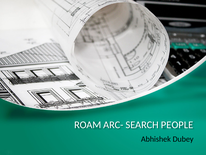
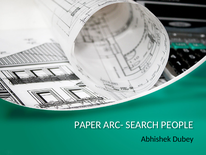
ROAM: ROAM -> PAPER (88, 124)
